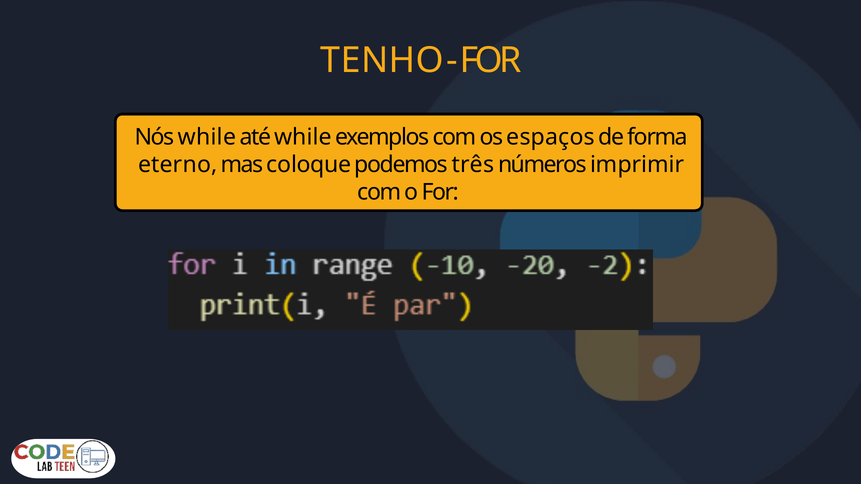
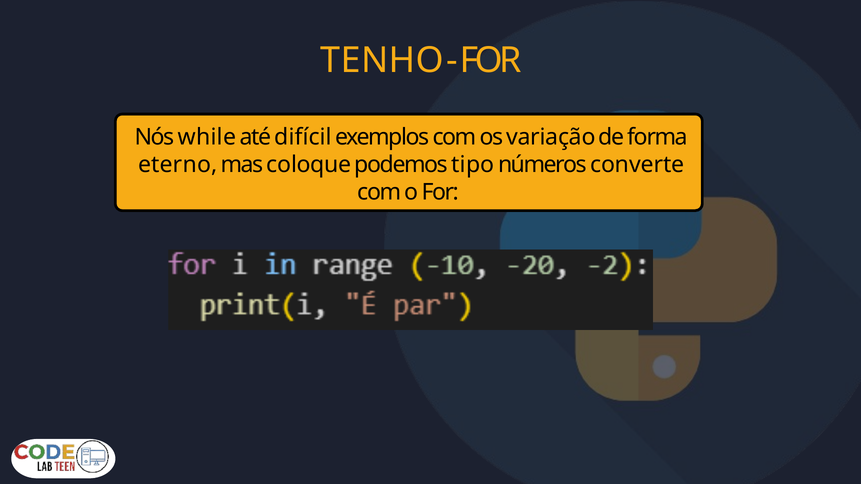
até while: while -> difícil (303, 137)
espaços: espaços -> variação (551, 137)
três: três -> tipo (473, 165)
imprimir: imprimir -> converte (637, 165)
